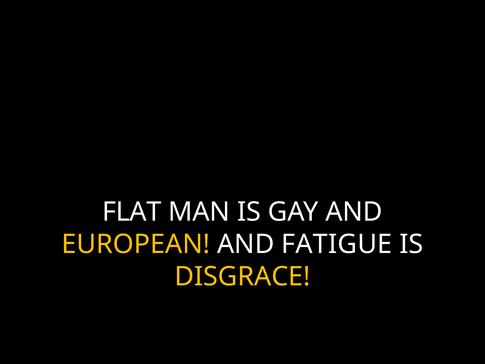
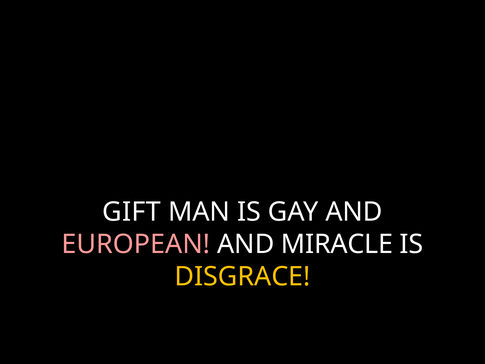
FLAT: FLAT -> GIFT (132, 212)
EUROPEAN colour: yellow -> pink (136, 244)
FATIGUE: FATIGUE -> MIRACLE (337, 244)
